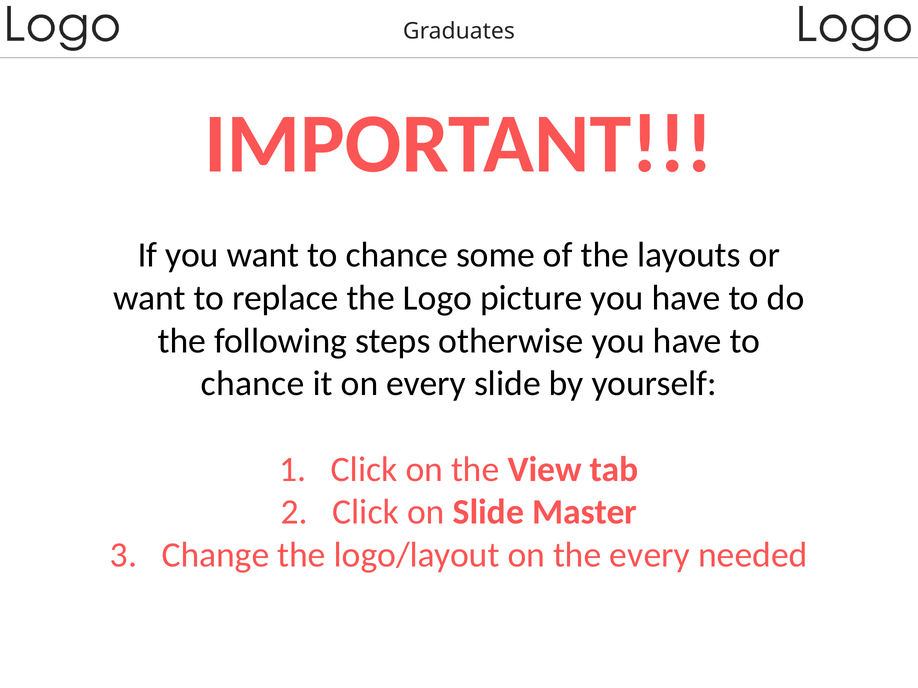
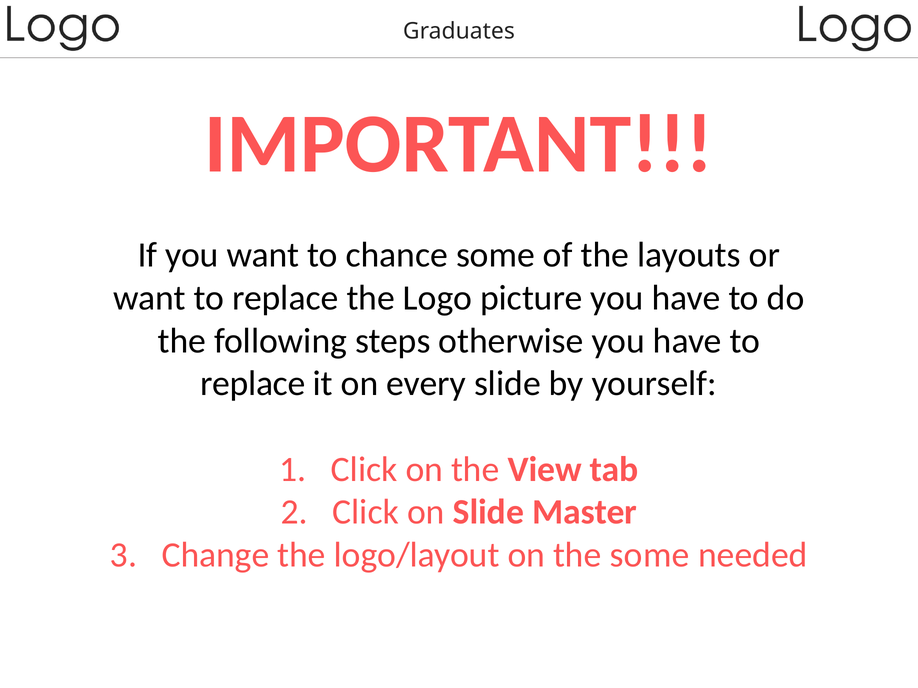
chance: chance -> replace (253, 384)
the every: every -> some (650, 555)
